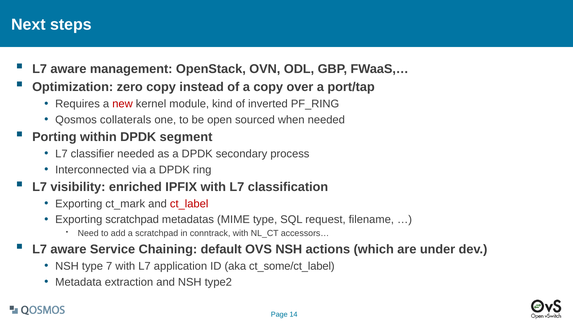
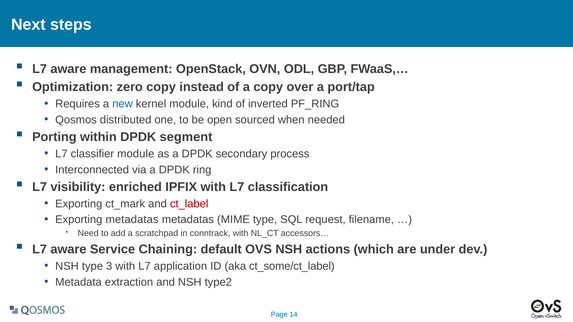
new colour: red -> blue (123, 104)
collaterals: collaterals -> distributed (126, 120)
classifier needed: needed -> module (136, 154)
Exporting scratchpad: scratchpad -> metadatas (132, 220)
7: 7 -> 3 (109, 266)
